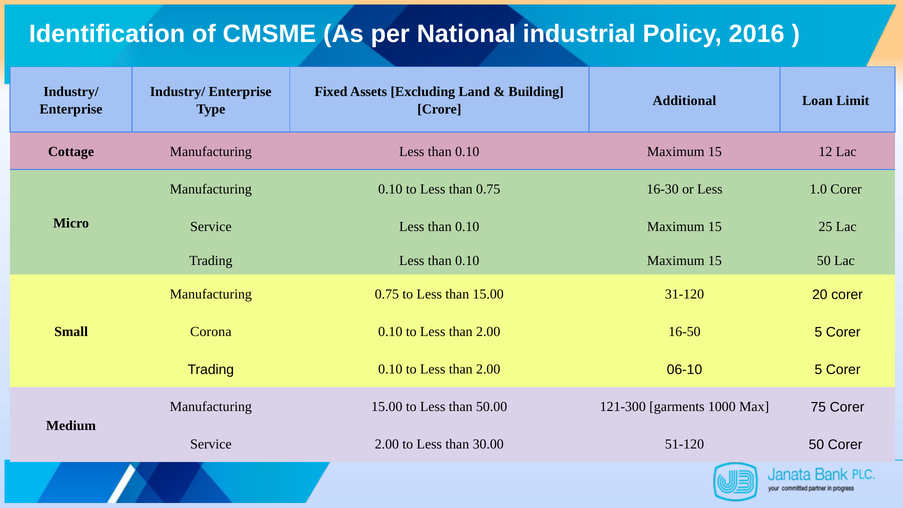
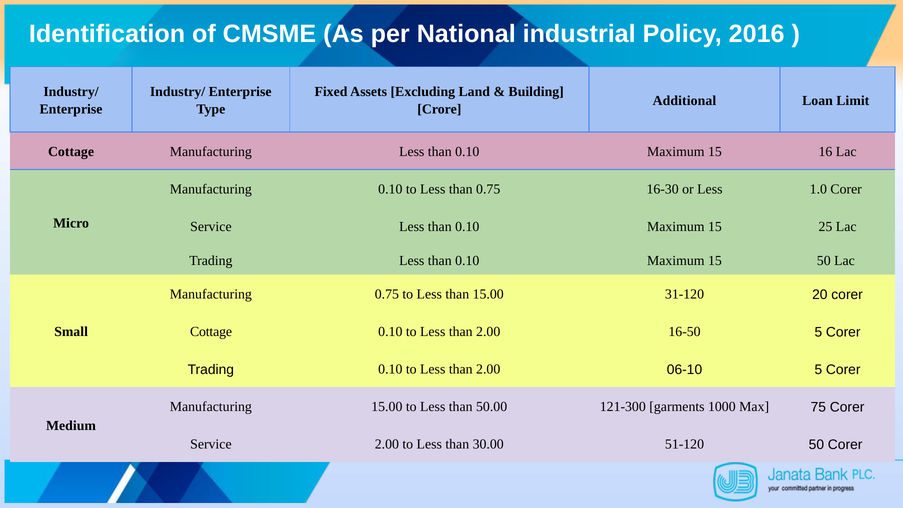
12: 12 -> 16 (825, 152)
Corona: Corona -> Cottage (211, 332)
